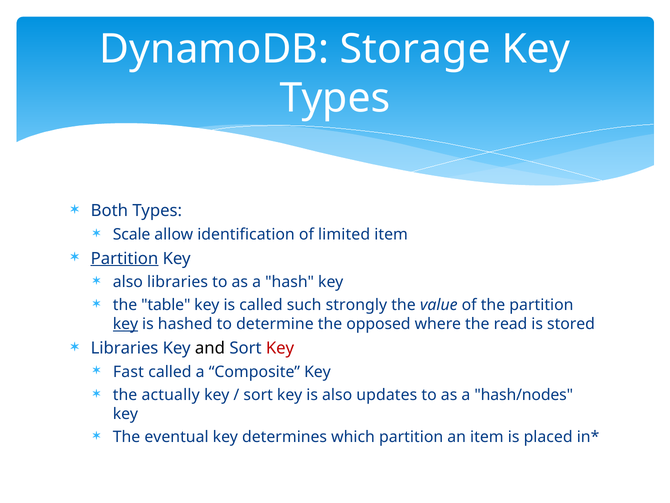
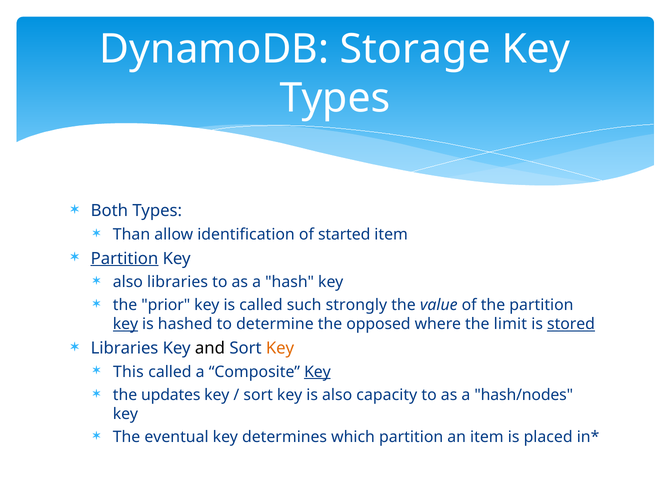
Scale: Scale -> Than (131, 234)
limited: limited -> started (344, 234)
table: table -> prior (166, 305)
read: read -> limit (510, 324)
stored underline: none -> present (571, 324)
Key colour: red -> orange (280, 348)
Fast: Fast -> This (128, 372)
Key underline: none -> present (317, 372)
actually: actually -> updates (171, 395)
updates: updates -> capacity (387, 395)
